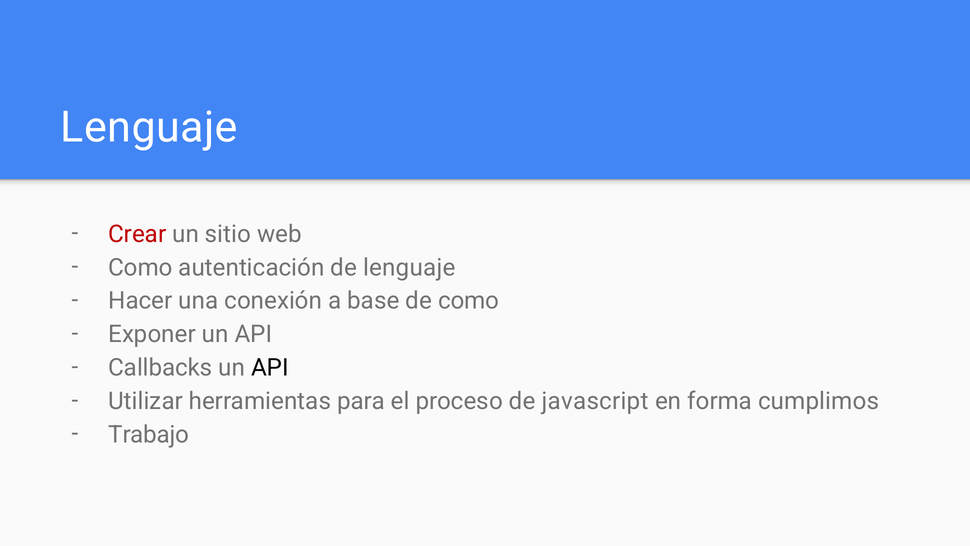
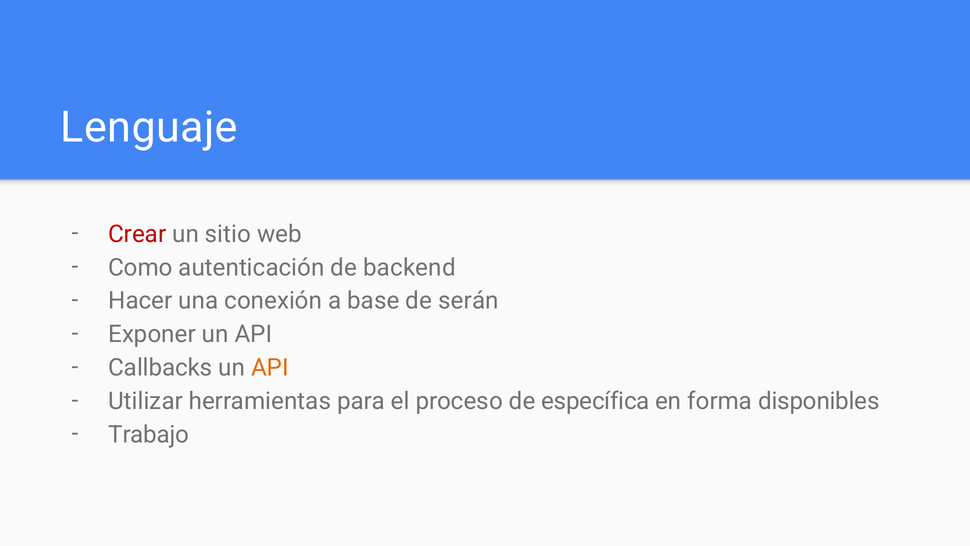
de lenguaje: lenguaje -> backend (409, 267)
de como: como -> serán (468, 301)
API colour: black -> orange (270, 368)
javascript: javascript -> específica (595, 401)
cumplimos: cumplimos -> disponibles (819, 401)
